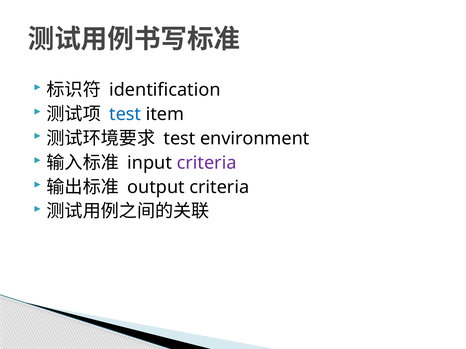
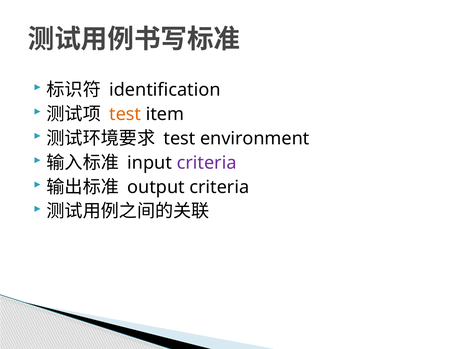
test colour: blue -> orange (125, 114)
